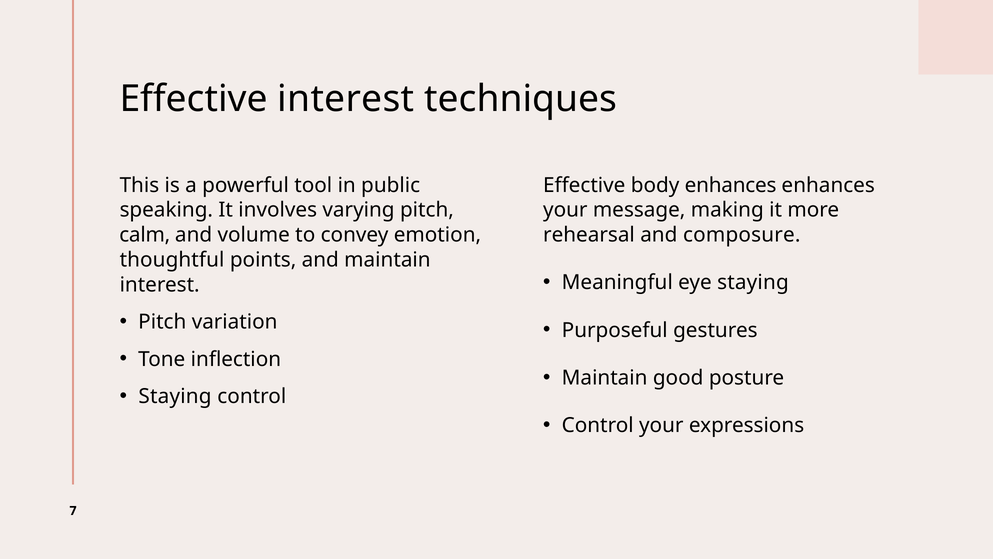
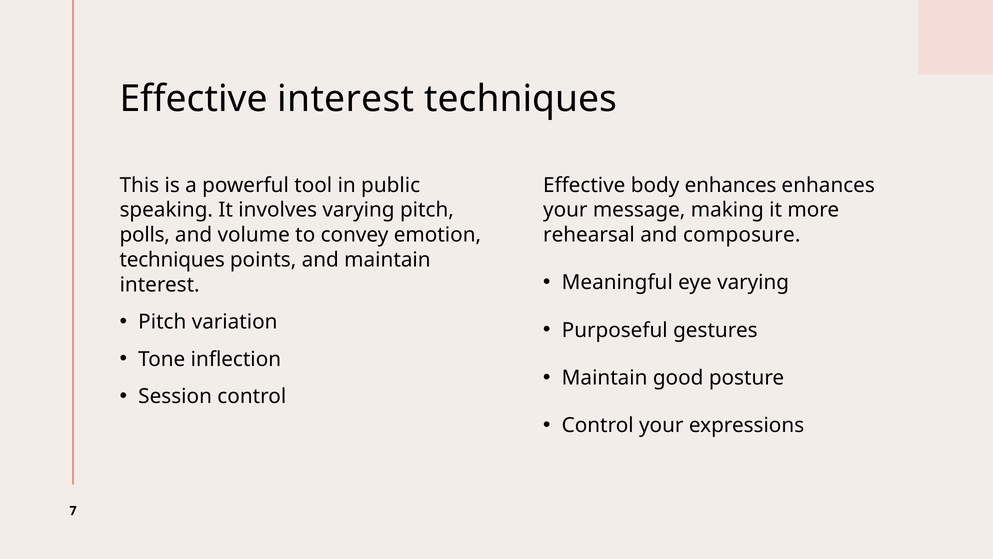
calm: calm -> polls (145, 235)
thoughtful: thoughtful -> techniques (172, 260)
eye staying: staying -> varying (753, 282)
Staying: Staying -> Session (175, 396)
